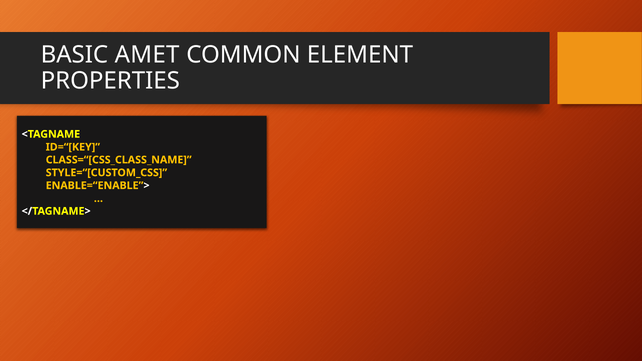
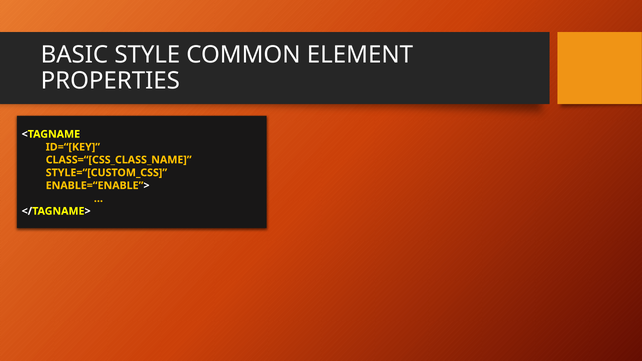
AMET: AMET -> STYLE (147, 55)
